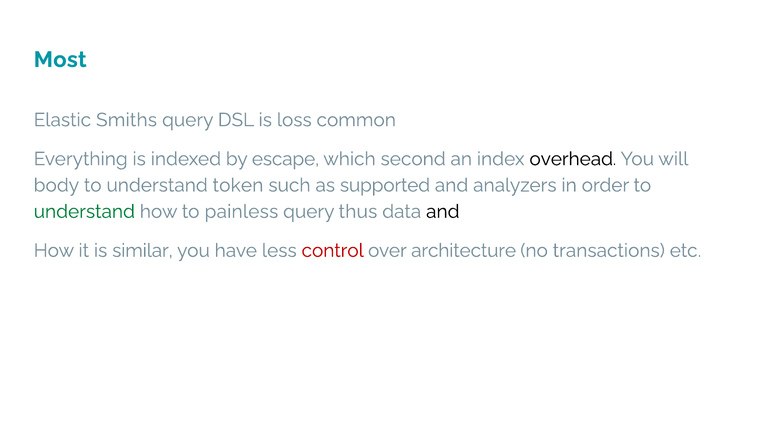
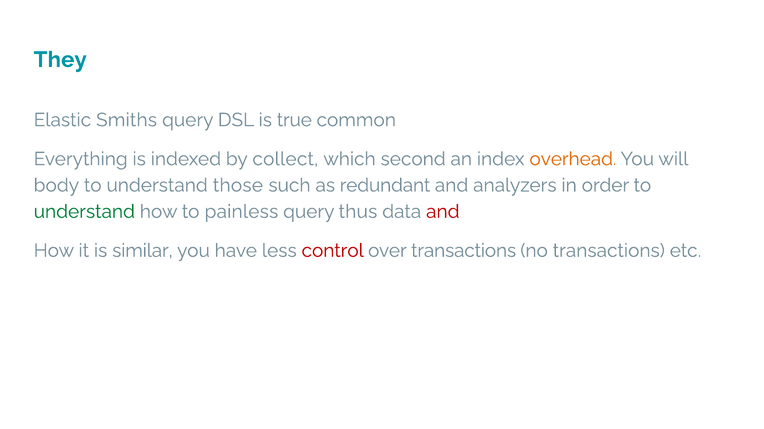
Most: Most -> They (60, 60)
loss: loss -> true (294, 120)
escape: escape -> collect (285, 159)
overhead colour: black -> orange (573, 159)
token: token -> those (238, 186)
supported: supported -> redundant (385, 186)
and colour: black -> red (443, 212)
over architecture: architecture -> transactions (464, 251)
